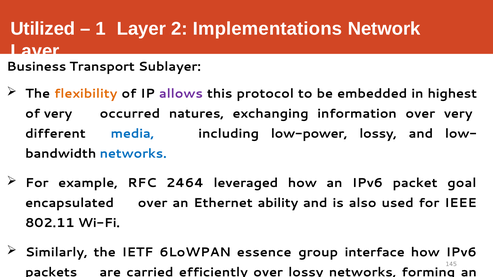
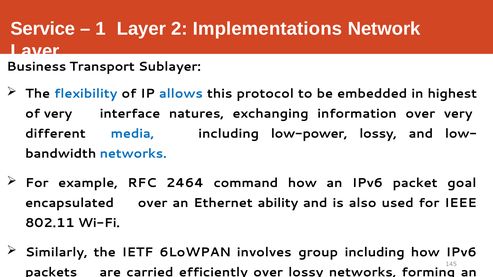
Utilized: Utilized -> Service (43, 29)
flexibility colour: orange -> blue (86, 94)
allows colour: purple -> blue (181, 94)
occurred: occurred -> interface (130, 114)
leveraged: leveraged -> command (246, 183)
essence: essence -> involves (264, 252)
group interface: interface -> including (375, 252)
